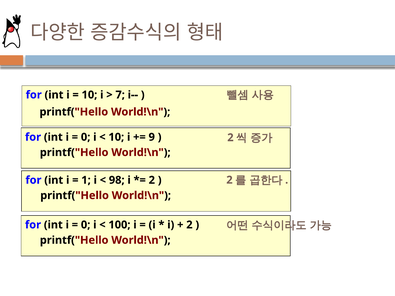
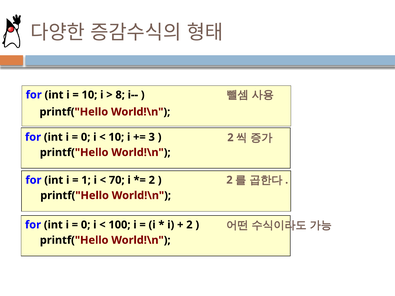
7: 7 -> 8 (120, 95)
9: 9 -> 3 (152, 137)
98: 98 -> 70 (117, 180)
